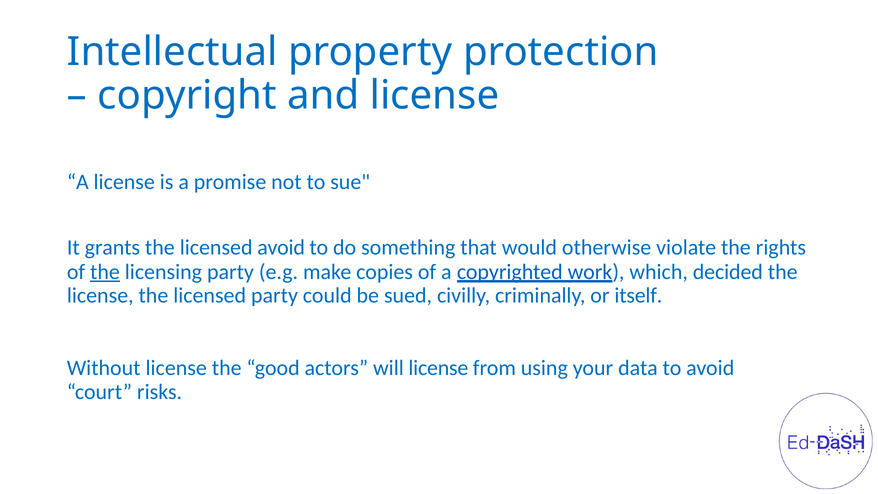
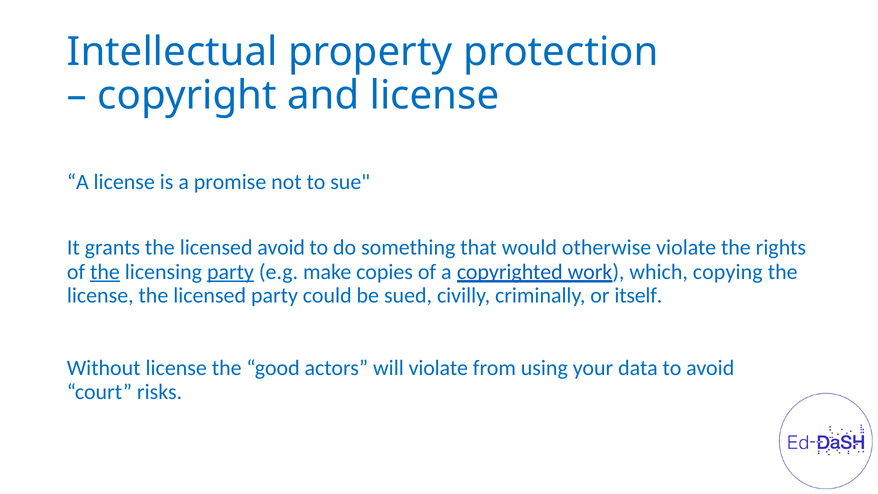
party underline: none -> present (230, 272)
decided: decided -> copying (728, 272)
will license: license -> violate (438, 368)
